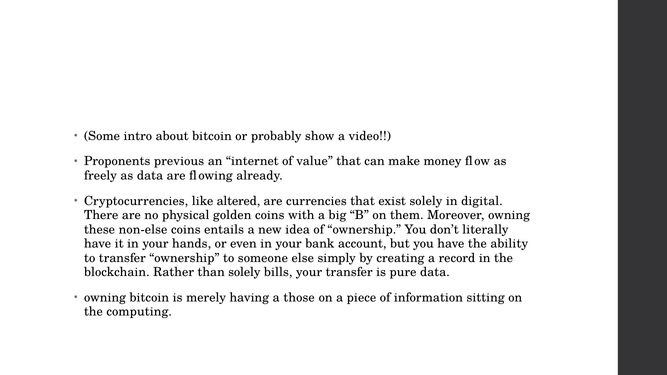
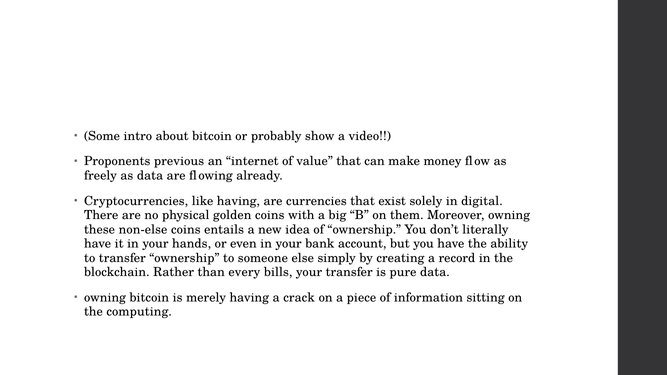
like altered: altered -> having (238, 201)
than solely: solely -> every (244, 272)
those: those -> crack (299, 298)
